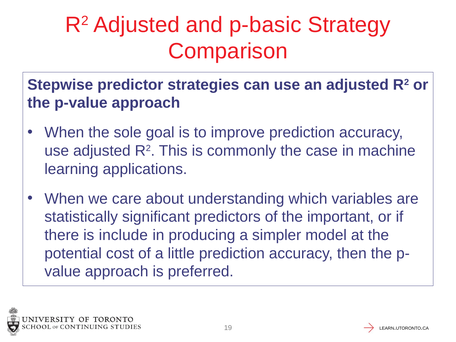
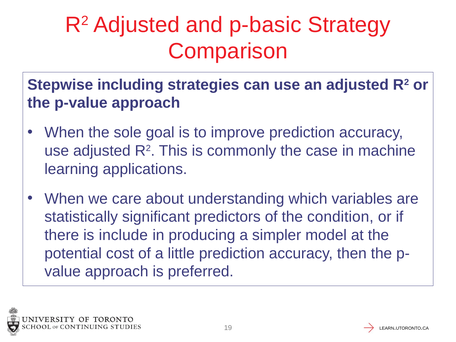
predictor: predictor -> including (130, 85)
important: important -> condition (340, 217)
